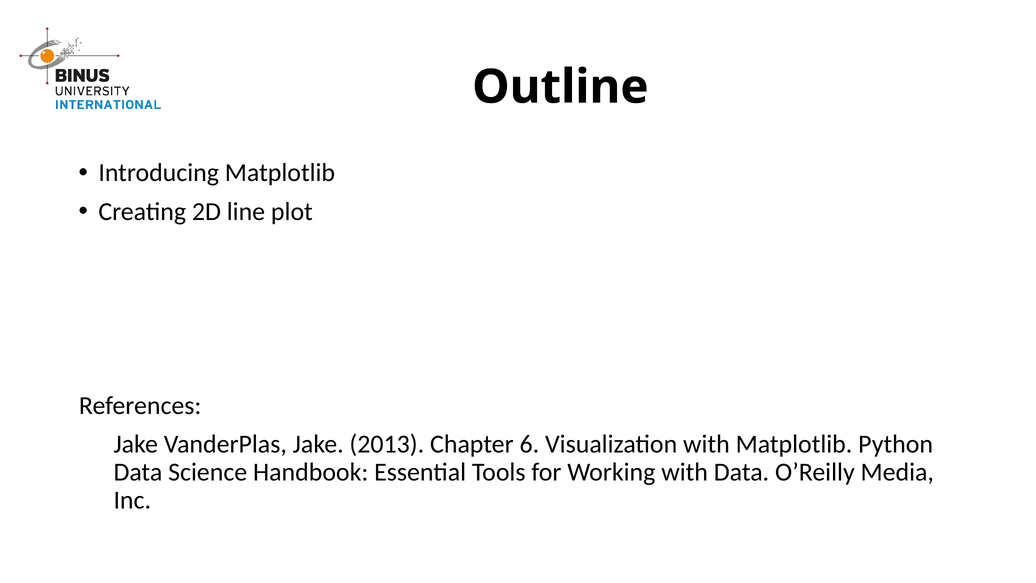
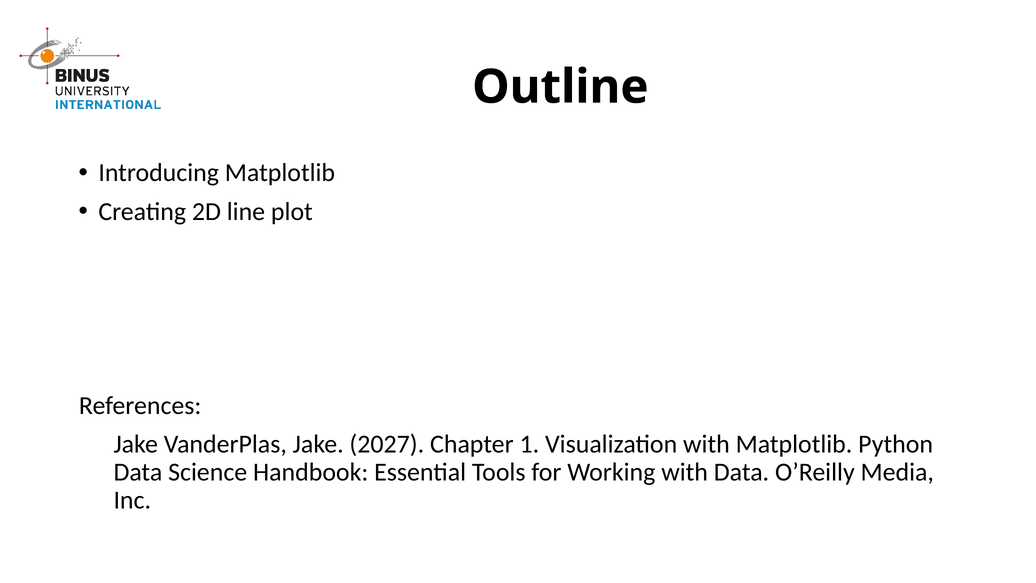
2013: 2013 -> 2027 (387, 444)
6: 6 -> 1 (529, 444)
